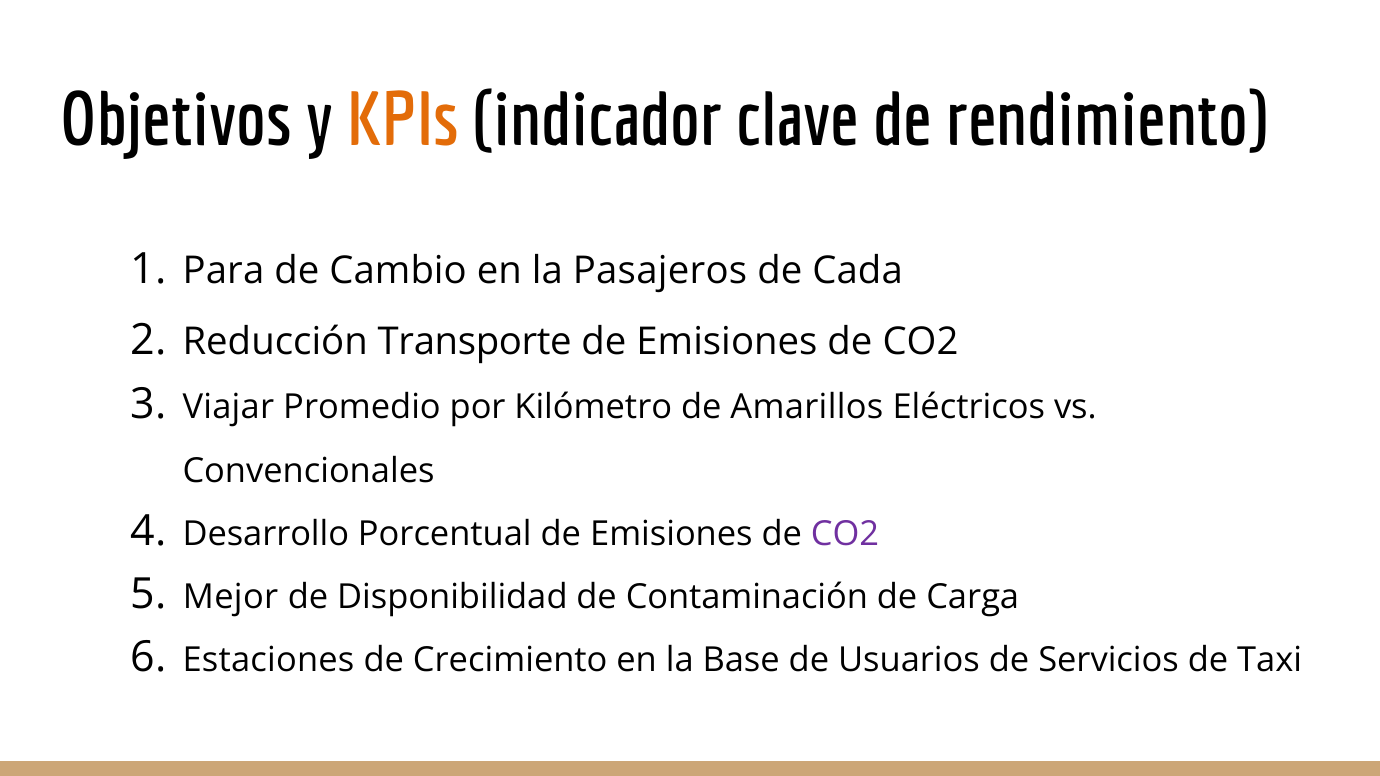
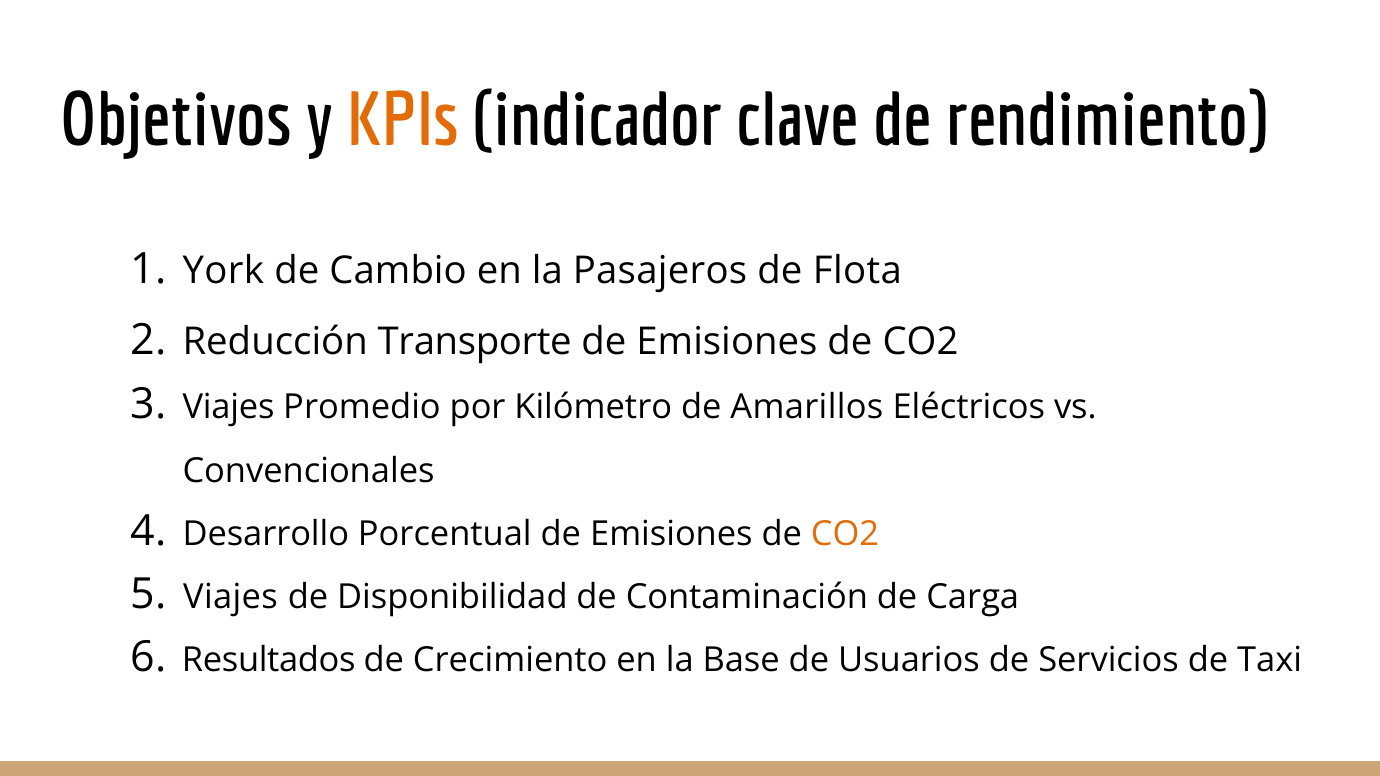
Para: Para -> York (223, 271)
Cada: Cada -> Flota (857, 271)
Viajar: Viajar -> Viajes (229, 407)
CO2 colour: purple -> orange (845, 534)
Mejor: Mejor -> Viajes (231, 598)
Estaciones: Estaciones -> Resultados (269, 661)
